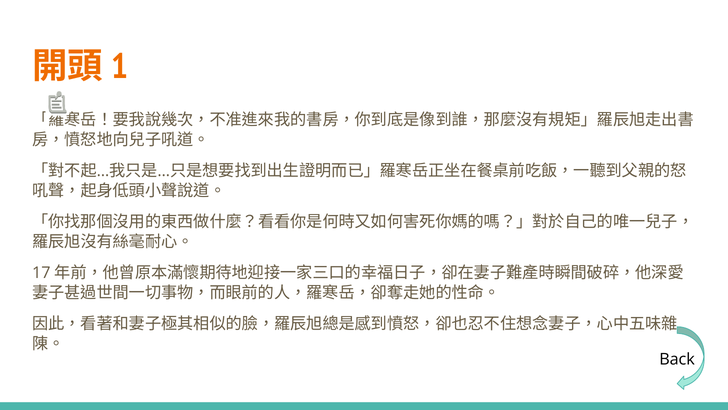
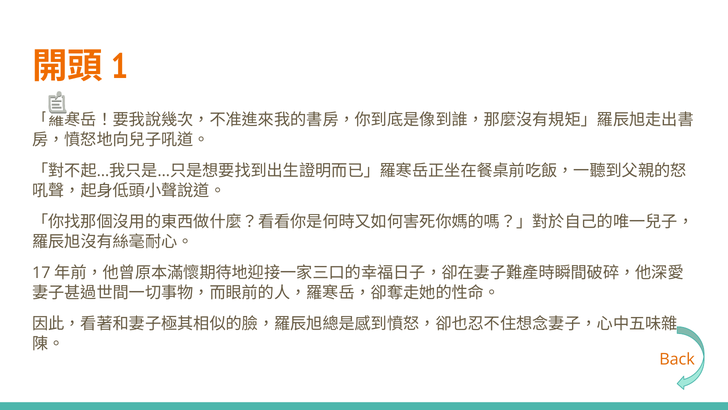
Back colour: black -> orange (677, 359)
